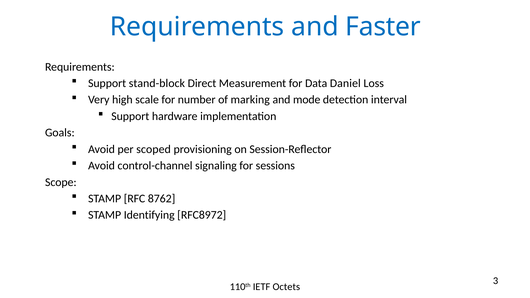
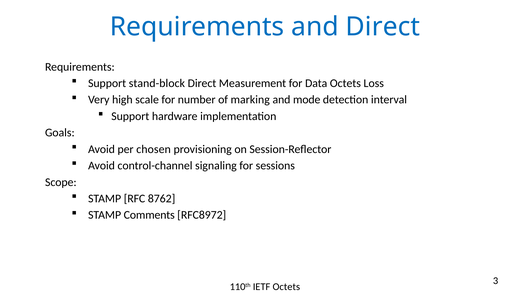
and Faster: Faster -> Direct (383, 27)
Data Daniel: Daniel -> Octets (345, 83)
scoped: scoped -> chosen (154, 149)
Identifying: Identifying -> Comments (149, 215)
